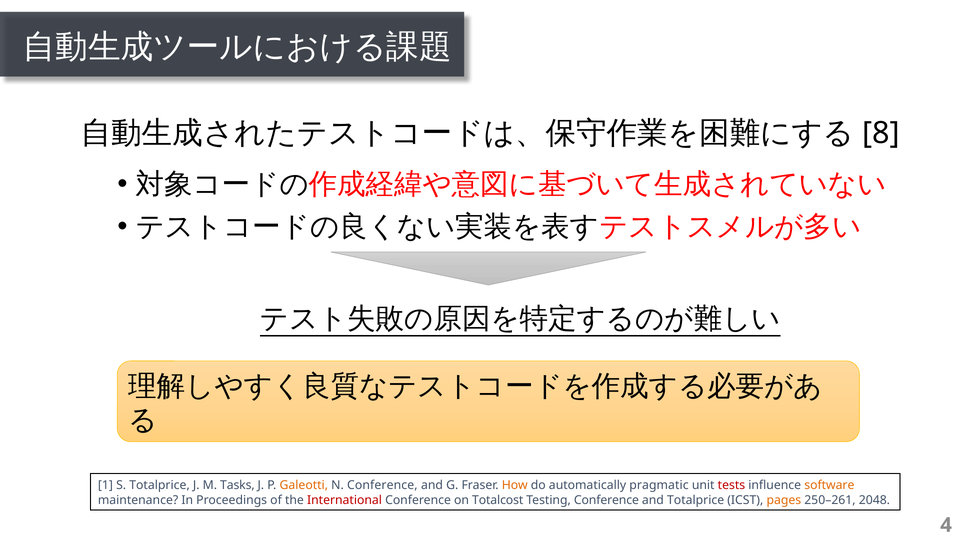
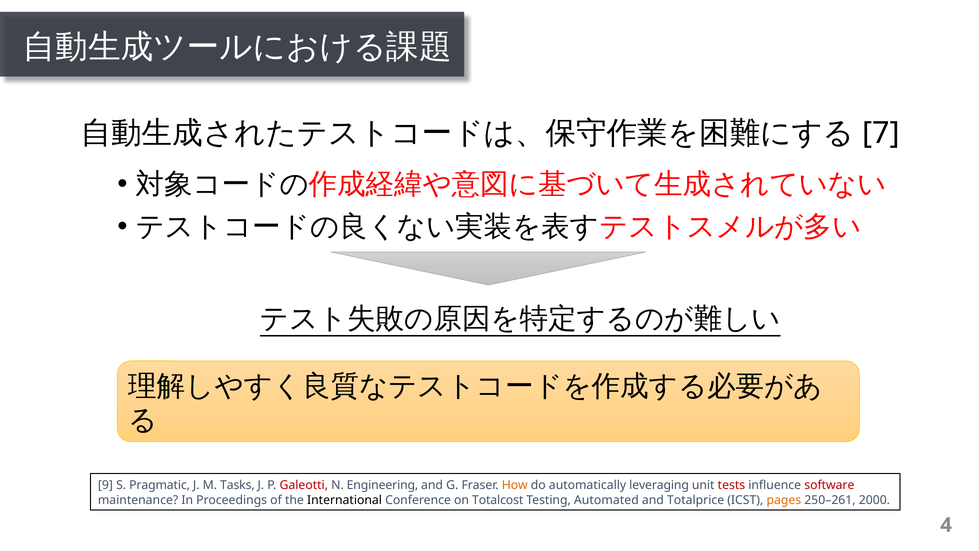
8: 8 -> 7 (881, 133)
1: 1 -> 9 (105, 485)
S Totalprice: Totalprice -> Pragmatic (160, 485)
Galeotti colour: orange -> red (304, 485)
N Conference: Conference -> Engineering (382, 485)
pragmatic: pragmatic -> leveraging (659, 485)
software colour: orange -> red (829, 485)
International colour: red -> black (345, 500)
Testing Conference: Conference -> Automated (606, 500)
2048: 2048 -> 2000 (874, 500)
